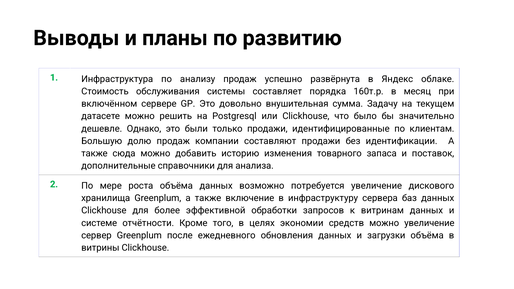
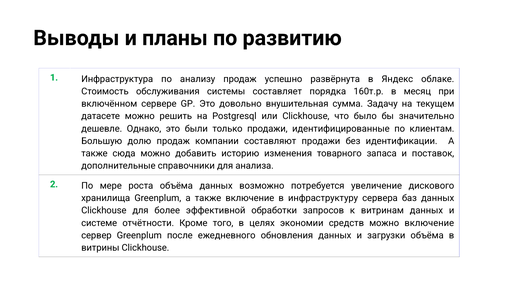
можно увеличение: увеличение -> включение (429, 223)
